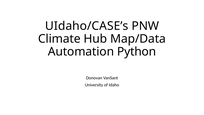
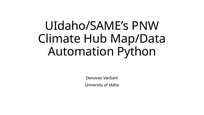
UIdaho/CASE’s: UIdaho/CASE’s -> UIdaho/SAME’s (87, 26)
